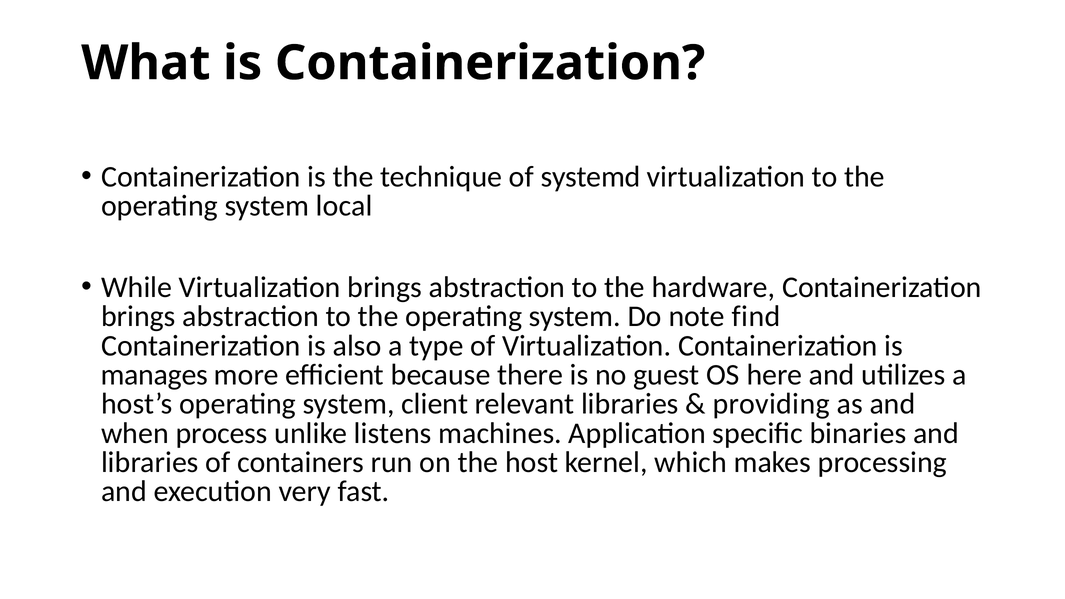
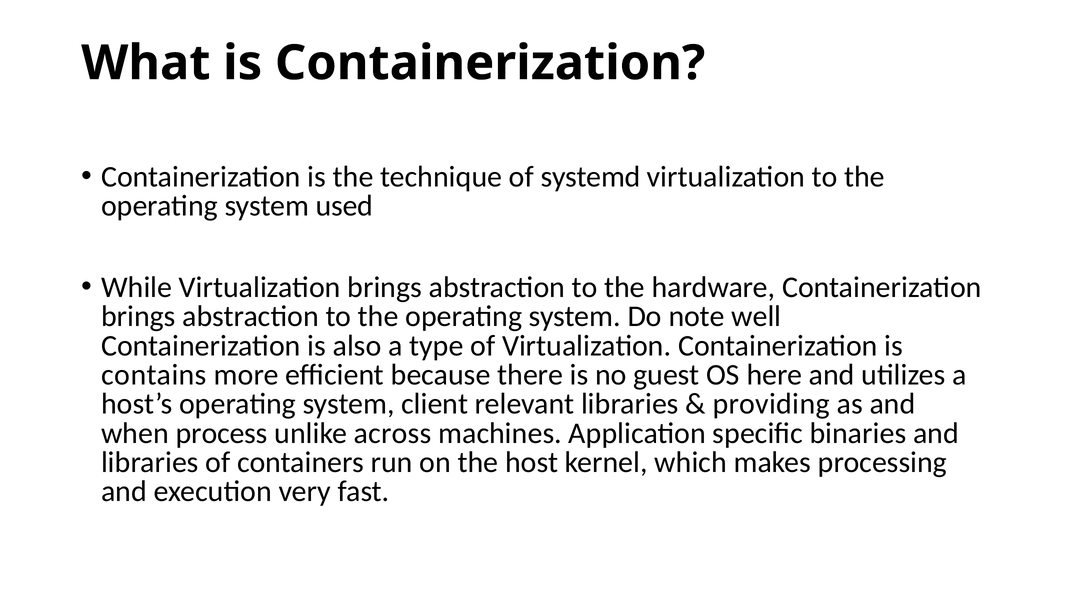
local: local -> used (344, 206)
find: find -> well (756, 317)
manages: manages -> contains (154, 375)
listens: listens -> across (393, 433)
